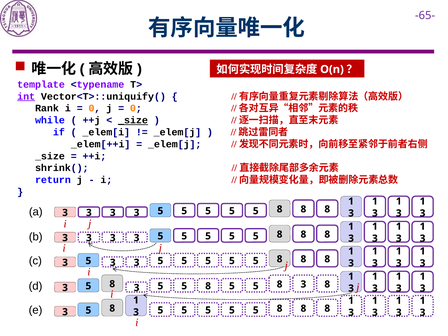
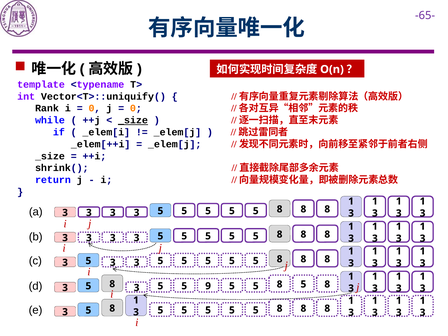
int underline: present -> none (26, 96)
3: 3 -> 5 (303, 284)
8: 8 -> 9 (208, 286)
